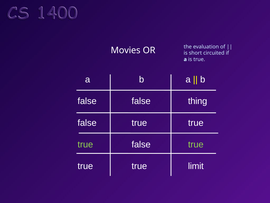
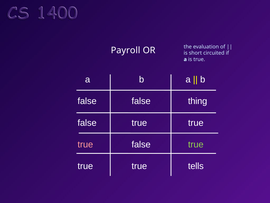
Movies: Movies -> Payroll (126, 50)
true colour: light green -> pink (85, 144)
limit: limit -> tells (196, 166)
